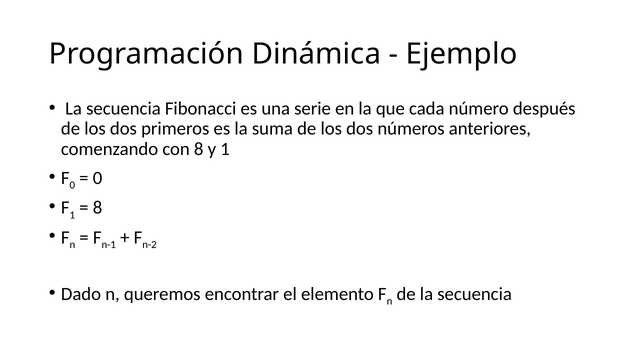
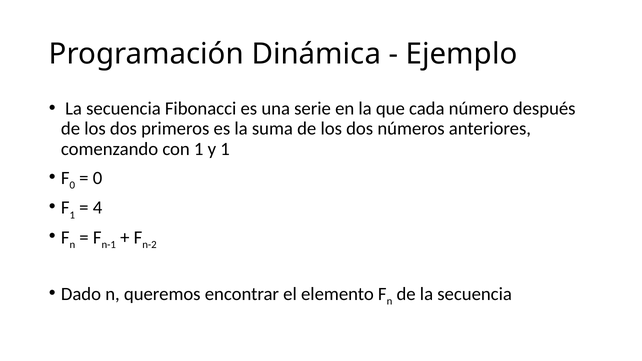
con 8: 8 -> 1 (199, 149)
8: 8 -> 4 (98, 208)
